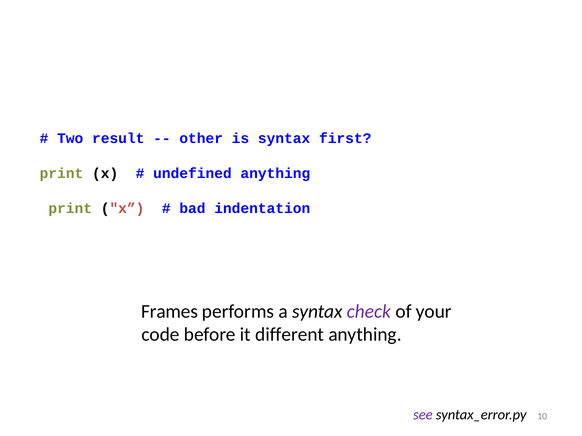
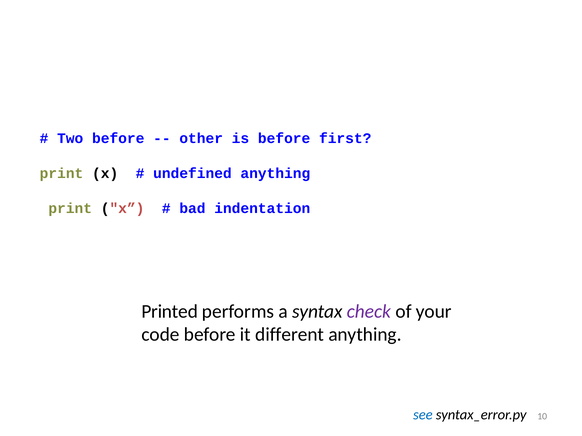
Two result: result -> before (118, 139)
is syntax: syntax -> before (284, 139)
Frames: Frames -> Printed (170, 312)
see colour: purple -> blue (423, 415)
